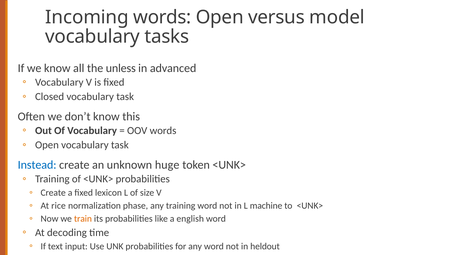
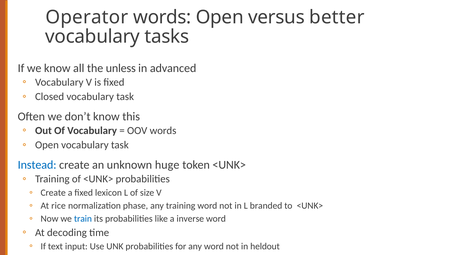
Incoming: Incoming -> Operator (87, 17)
model: model -> better (337, 17)
machine: machine -> branded (266, 206)
train colour: orange -> blue (83, 219)
english: english -> inverse (190, 219)
